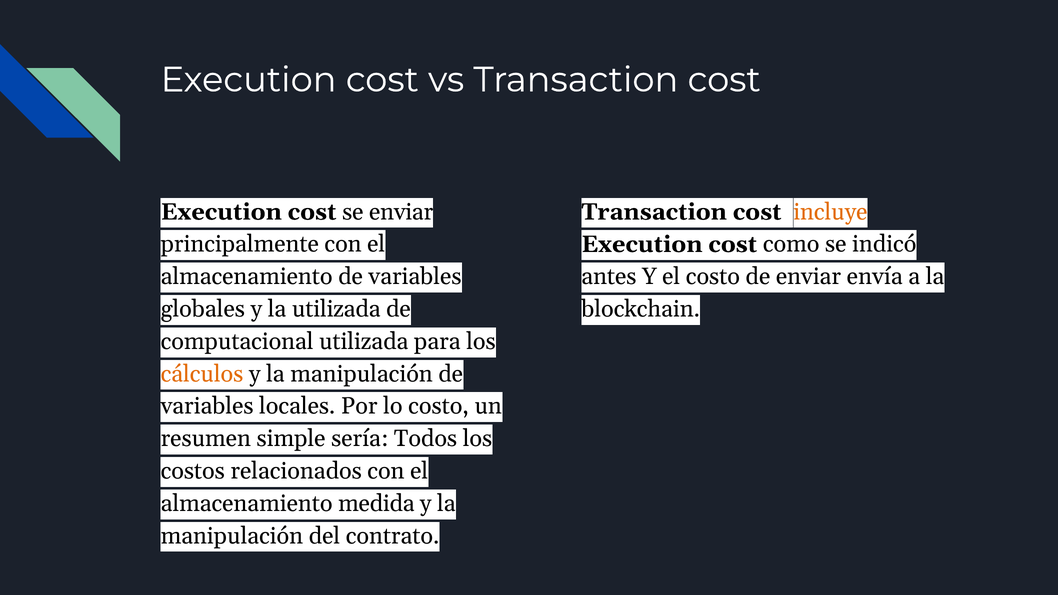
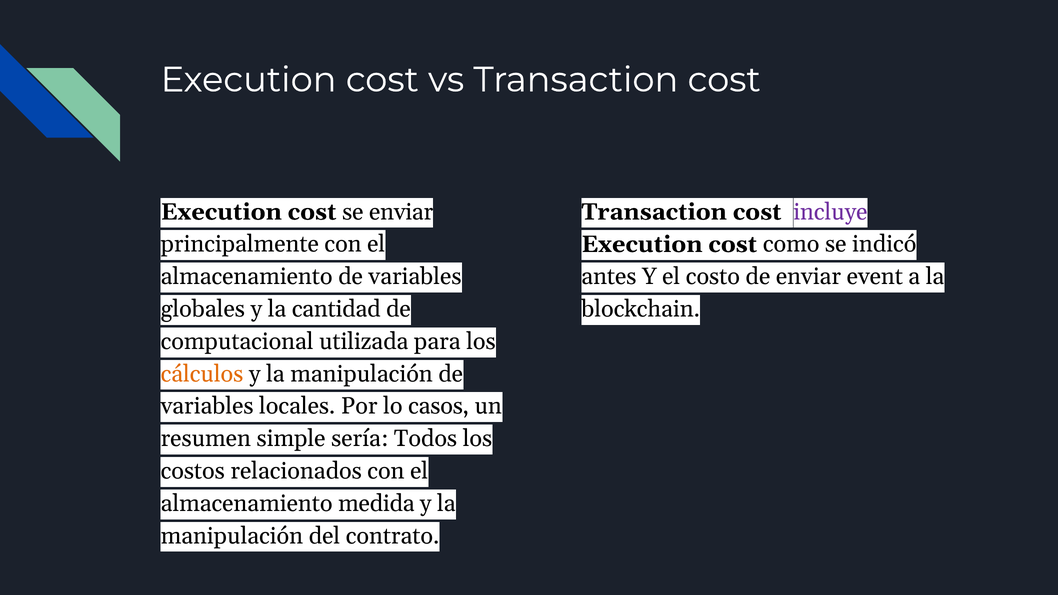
incluye colour: orange -> purple (830, 212)
envía: envía -> event (875, 277)
la utilizada: utilizada -> cantidad (336, 309)
lo costo: costo -> casos (439, 406)
